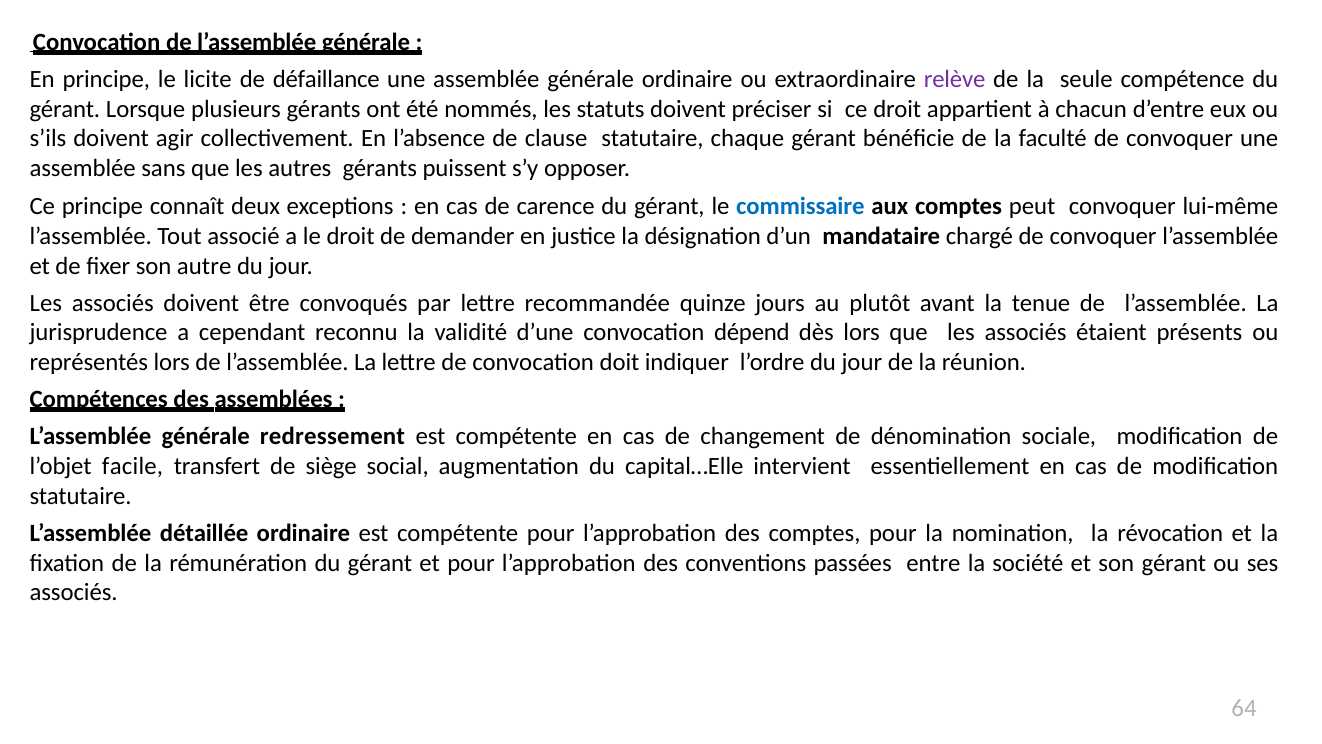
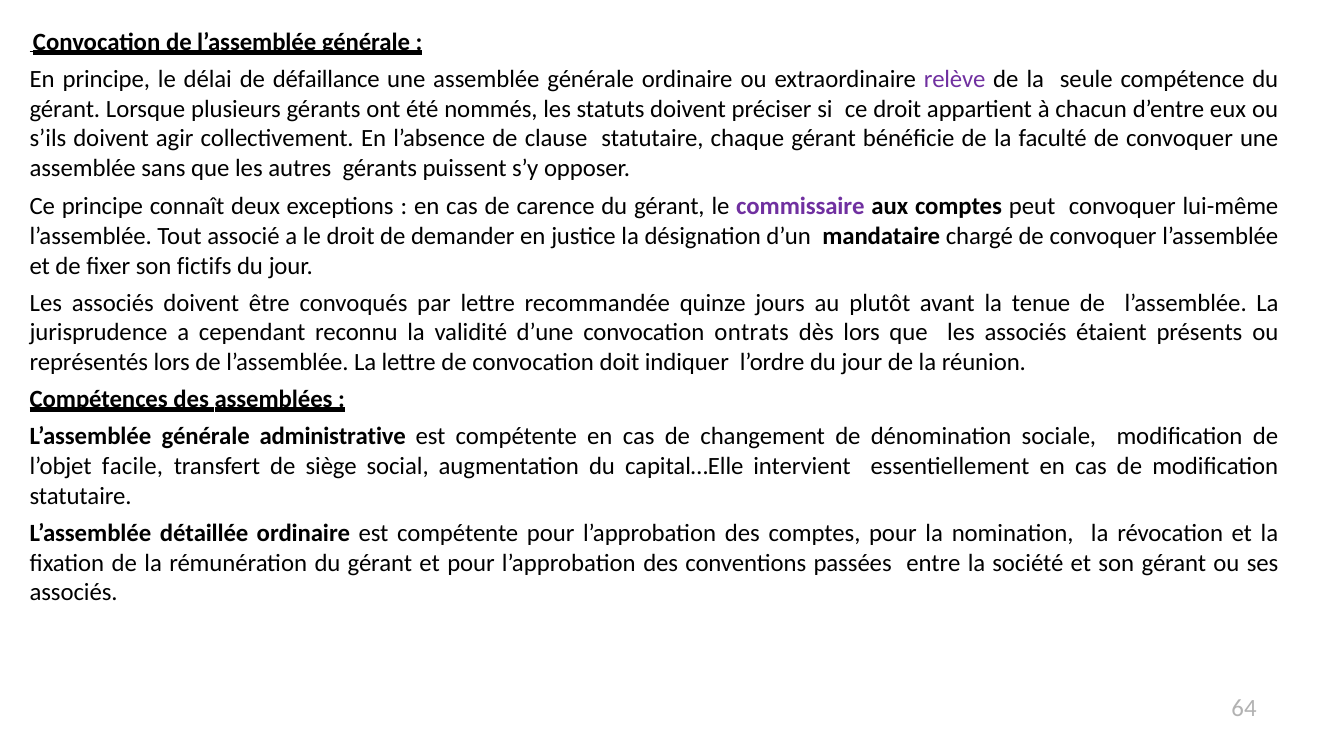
licite: licite -> délai (208, 79)
commissaire colour: blue -> purple (800, 206)
autre: autre -> fictifs (204, 266)
dépend: dépend -> ontrats (752, 333)
redressement: redressement -> administrative (333, 436)
